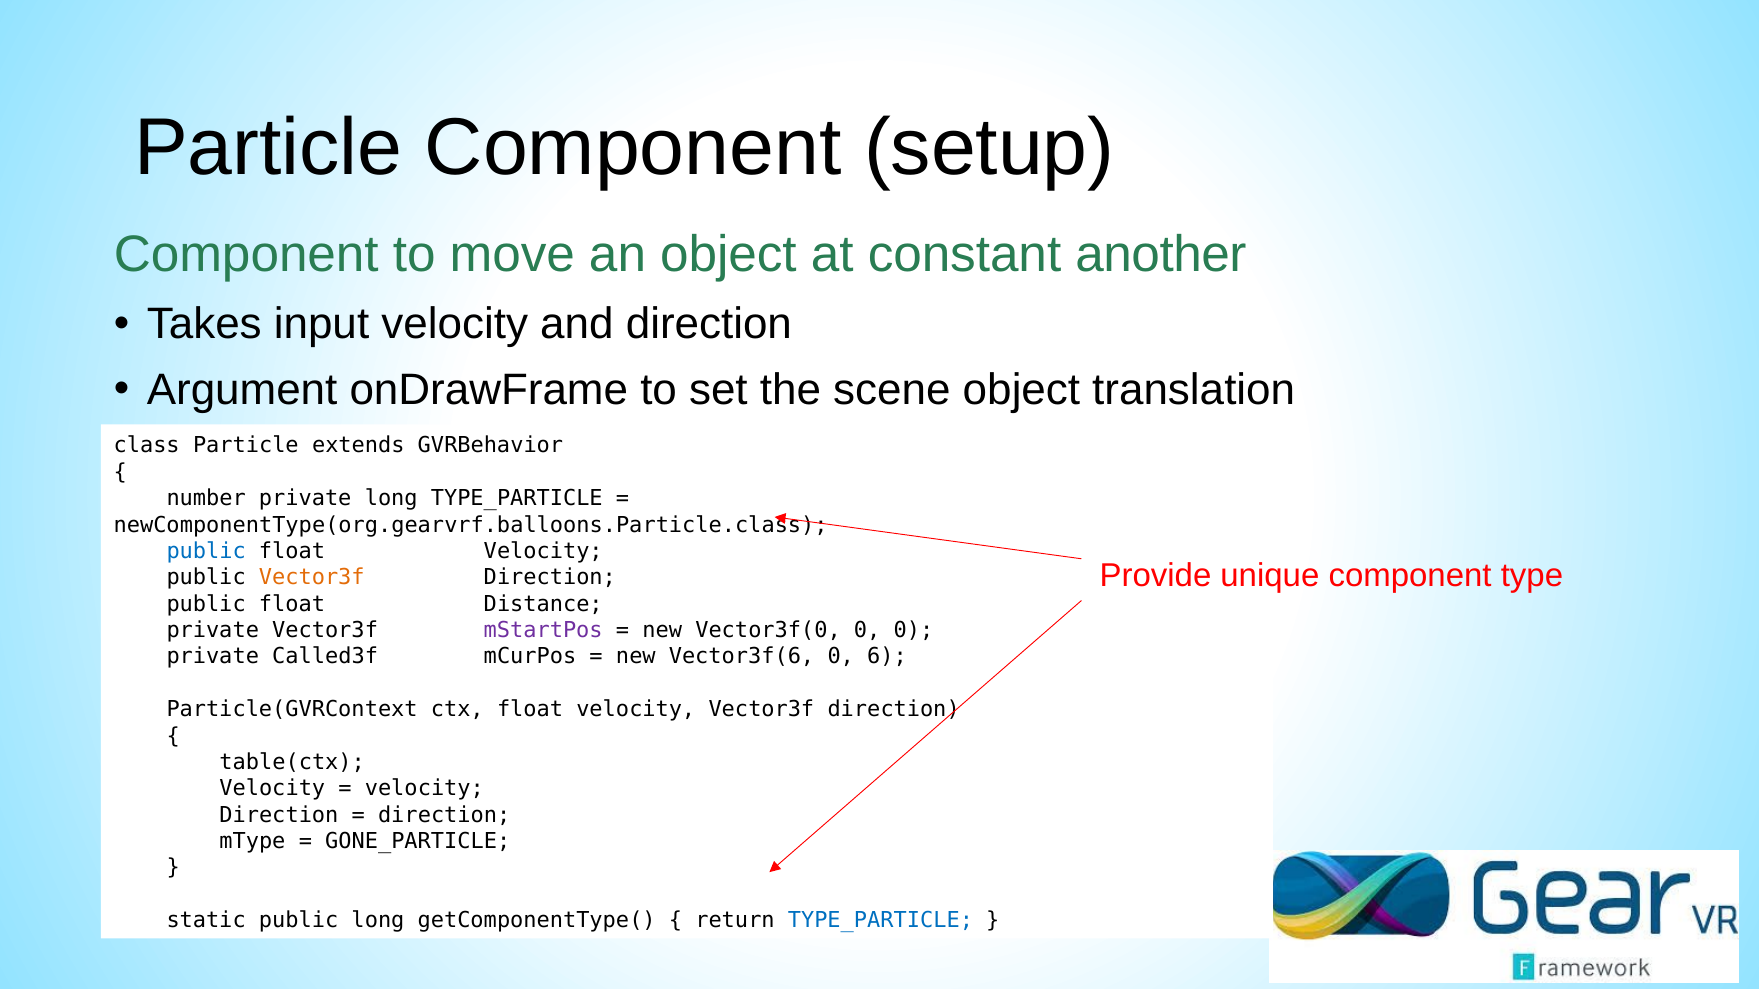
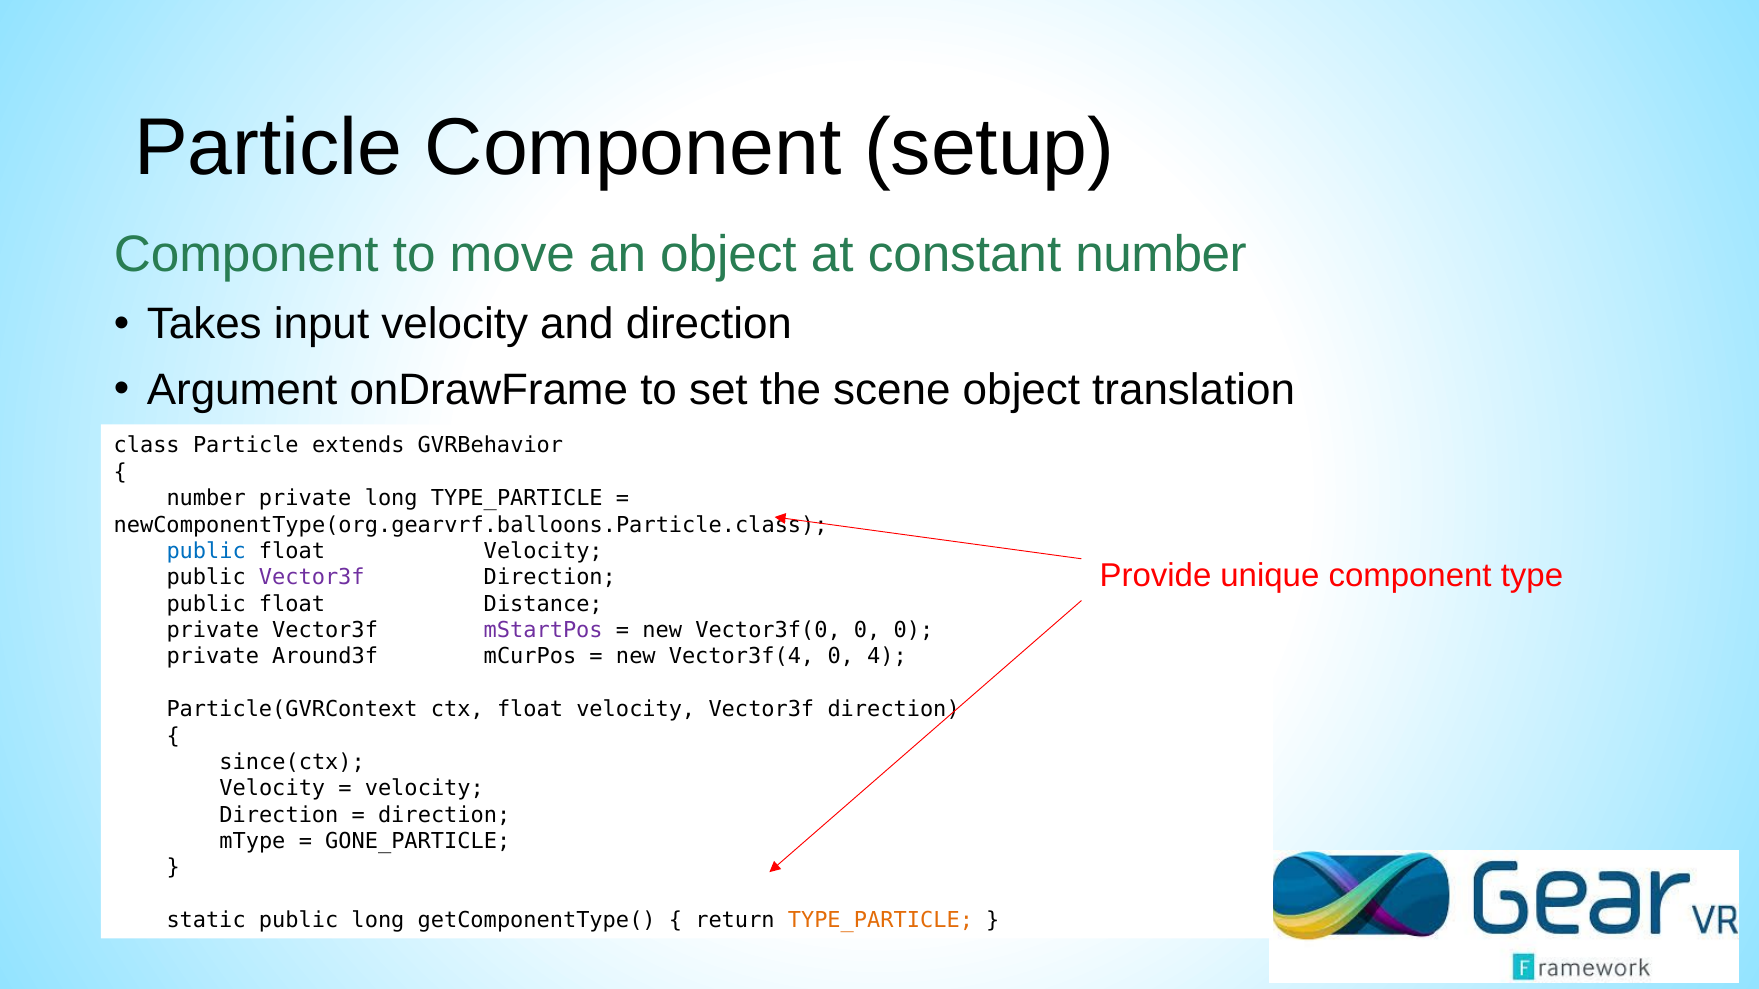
constant another: another -> number (1161, 255)
Vector3f colour: orange -> purple (312, 578)
Called3f: Called3f -> Around3f (325, 657)
Vector3f(6: Vector3f(6 -> Vector3f(4 (742, 657)
6: 6 -> 4 (887, 657)
table(ctx: table(ctx -> since(ctx (292, 762)
TYPE_PARTICLE colour: blue -> orange (880, 921)
